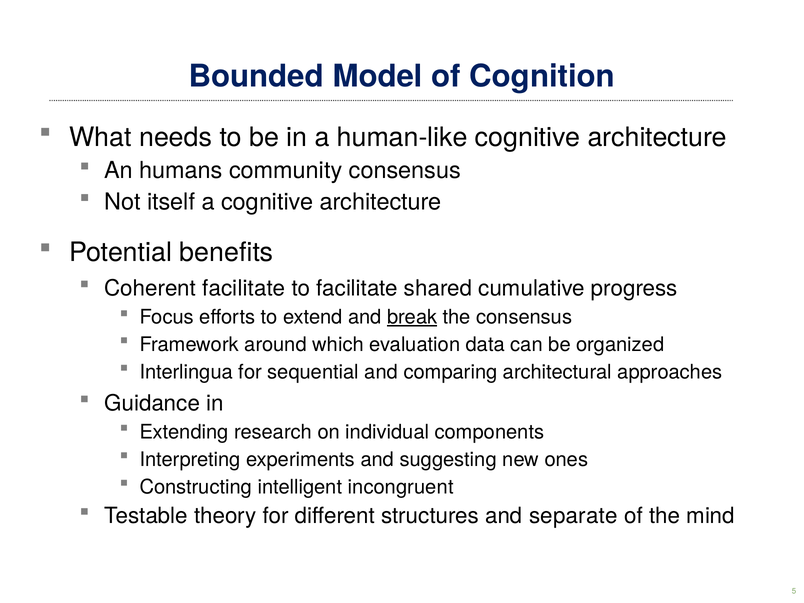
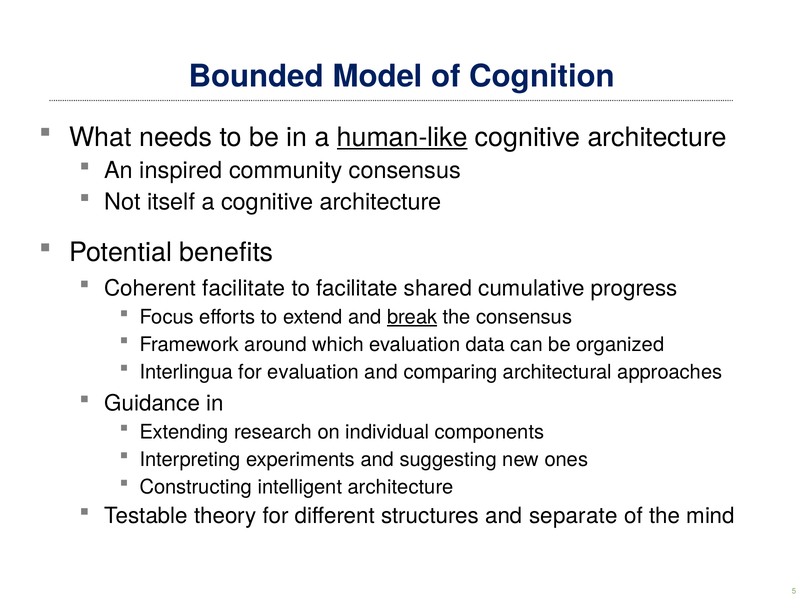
human-like underline: none -> present (402, 137)
humans: humans -> inspired (181, 171)
for sequential: sequential -> evaluation (313, 372)
intelligent incongruent: incongruent -> architecture (401, 487)
